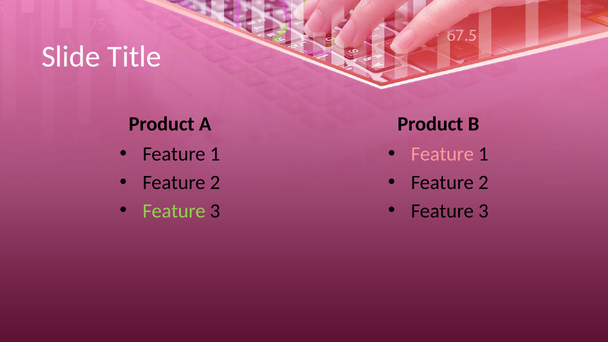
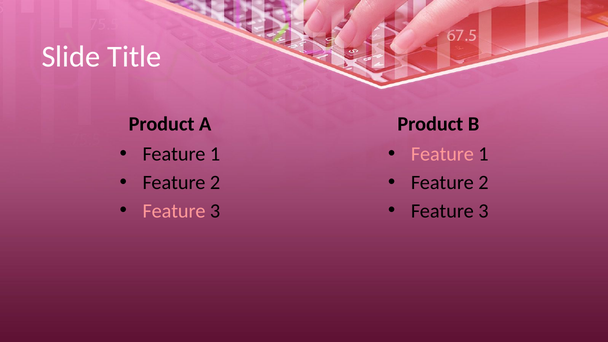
Feature colour: light green -> pink (174, 211)
